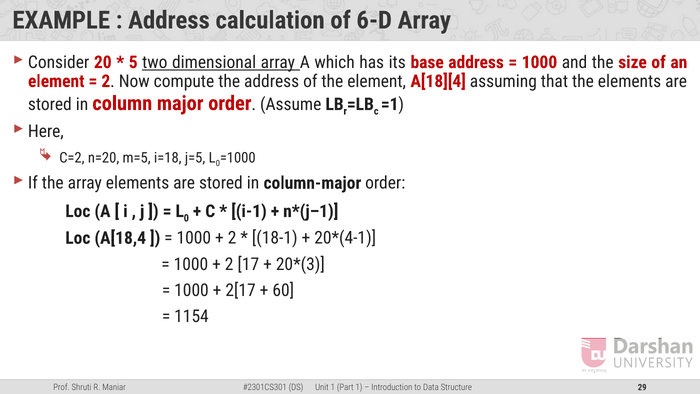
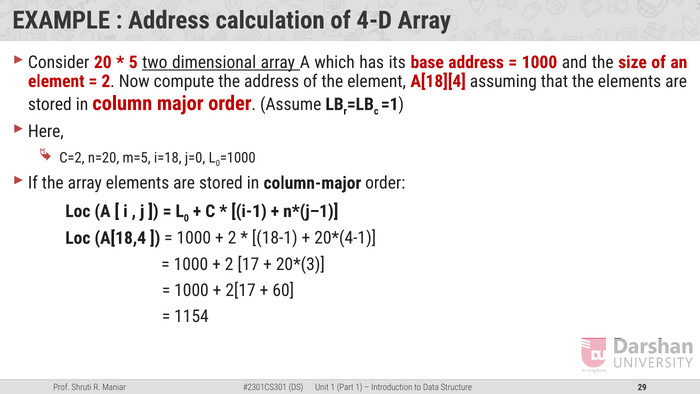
6-D: 6-D -> 4-D (374, 20)
j=5: j=5 -> j=0 (195, 158)
